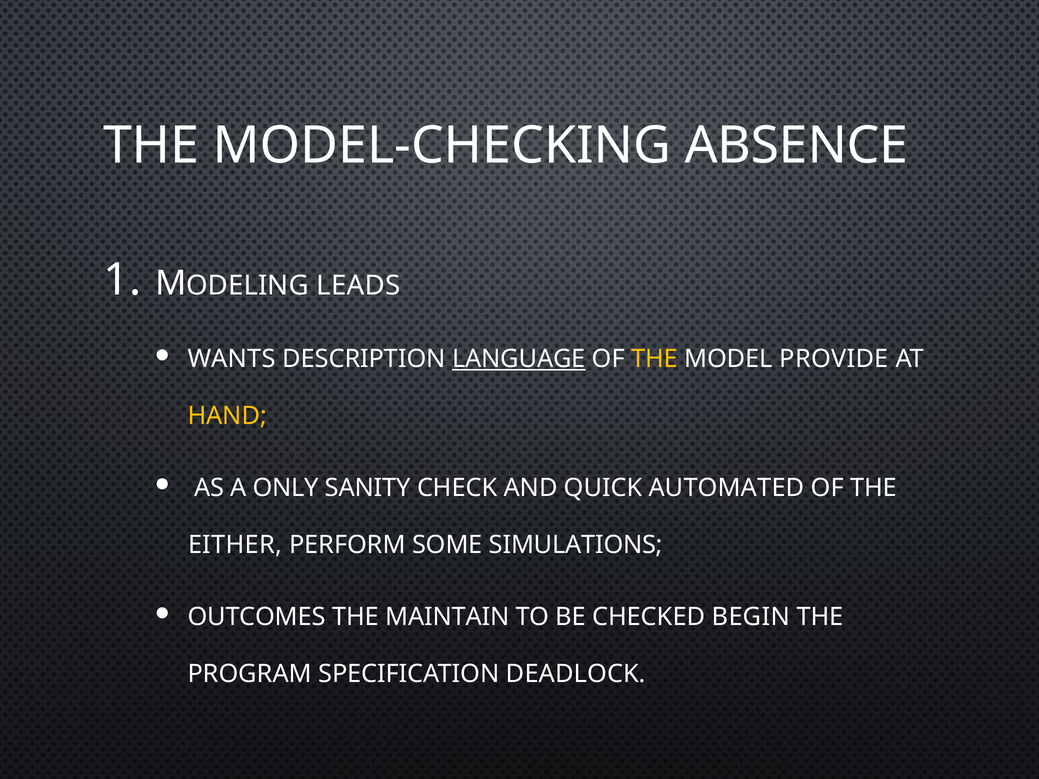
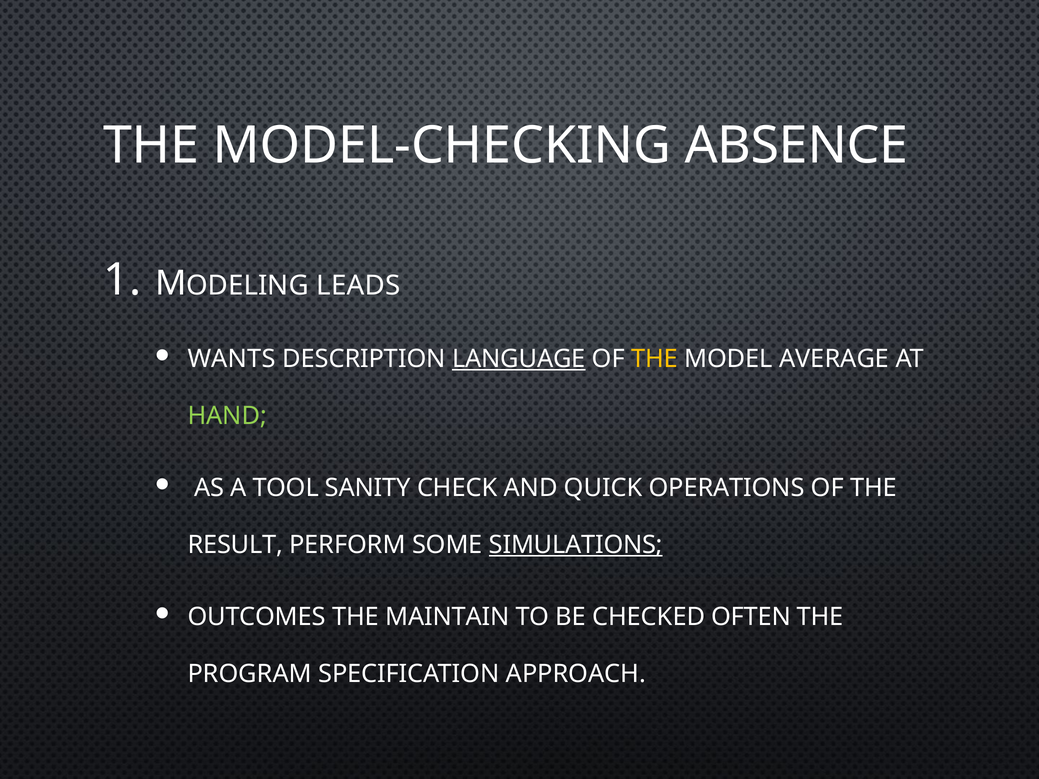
PROVIDE: PROVIDE -> AVERAGE (834, 359)
HAND colour: yellow -> light green (227, 416)
ONLY: ONLY -> TOOL (286, 488)
AUTOMATED: AUTOMATED -> OPERATIONS (727, 488)
EITHER: EITHER -> RESULT (235, 545)
SIMULATIONS underline: none -> present (576, 545)
BEGIN: BEGIN -> OFTEN (751, 617)
DEADLOCK: DEADLOCK -> APPROACH (576, 674)
